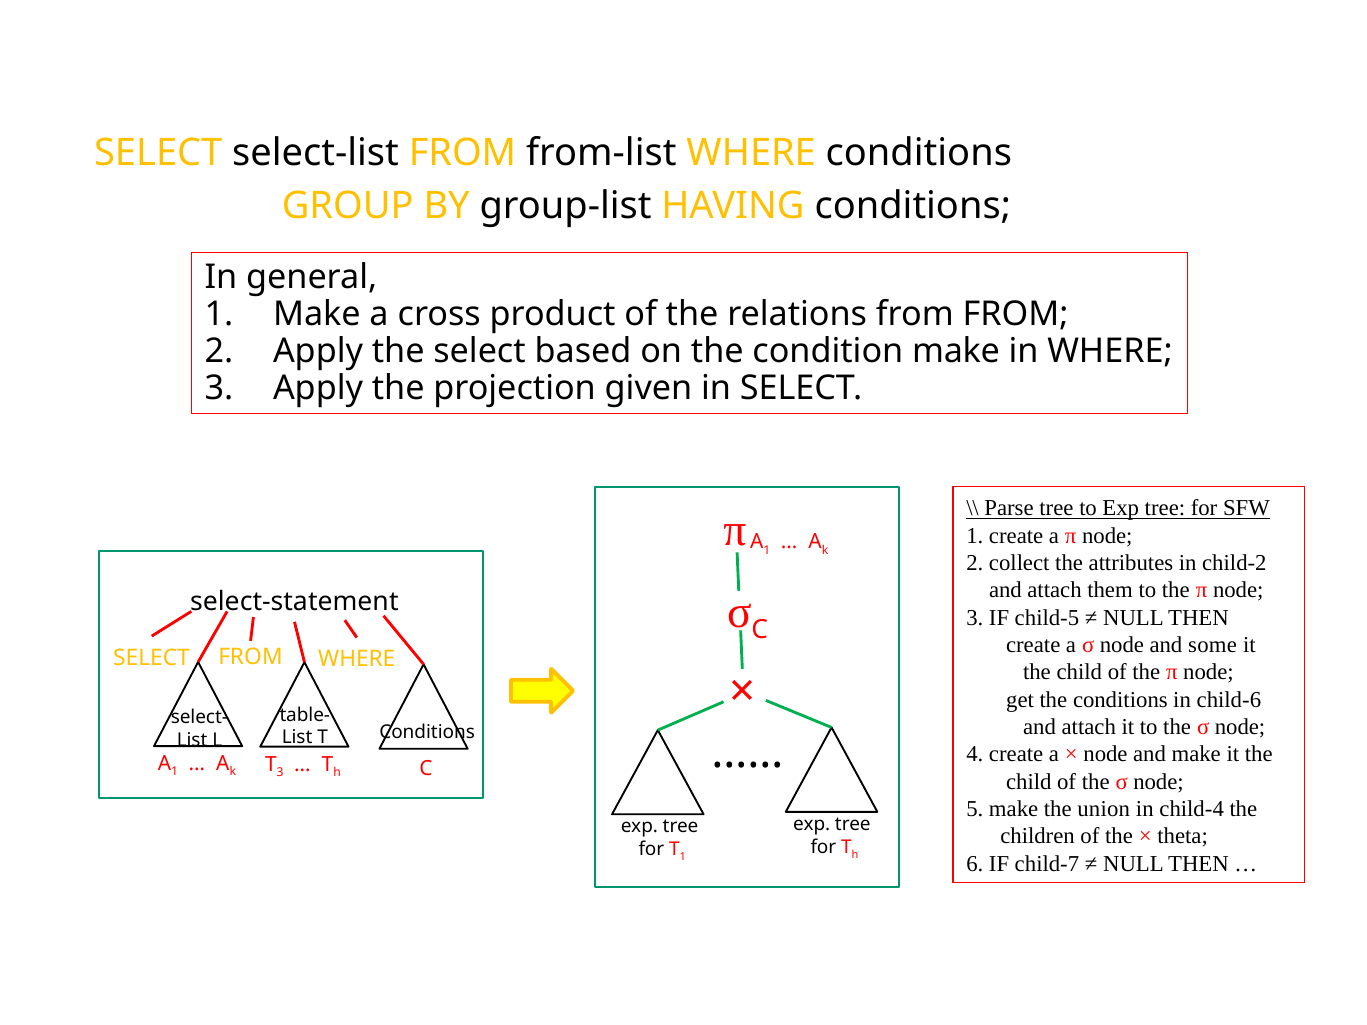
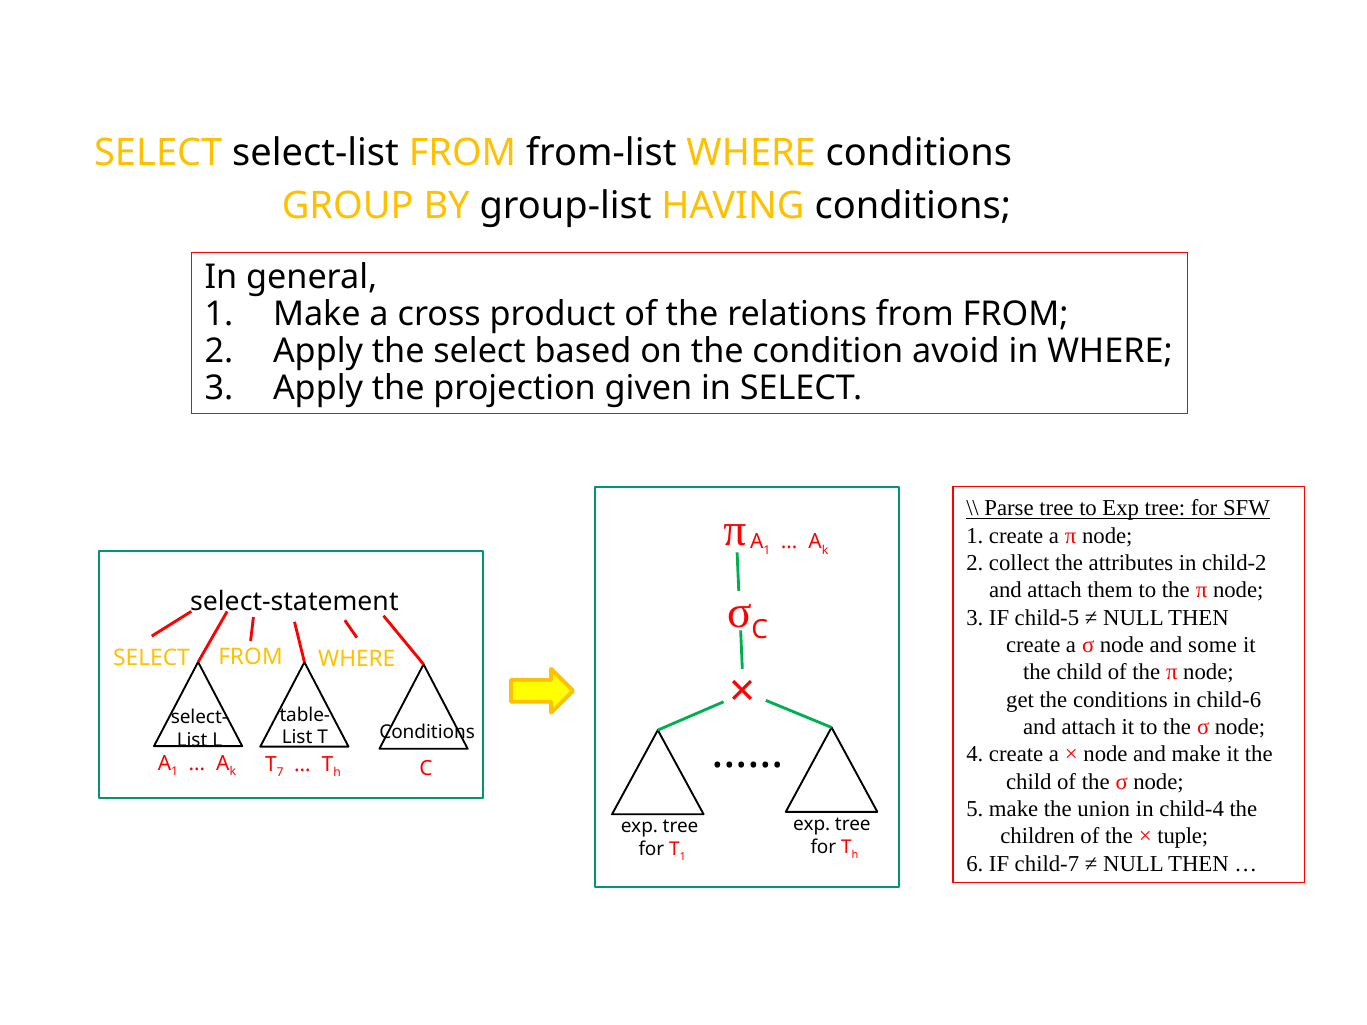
condition make: make -> avoid (956, 351)
T 3: 3 -> 7 (280, 773)
theta: theta -> tuple (1183, 837)
